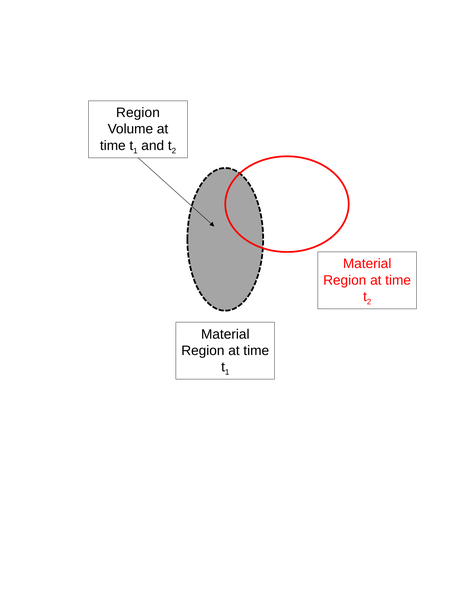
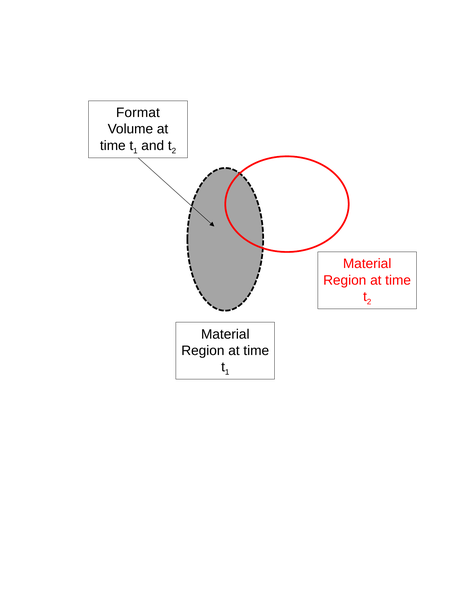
Region: Region -> Format (138, 113)
